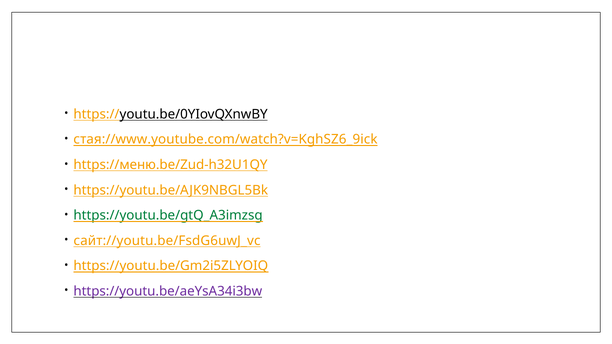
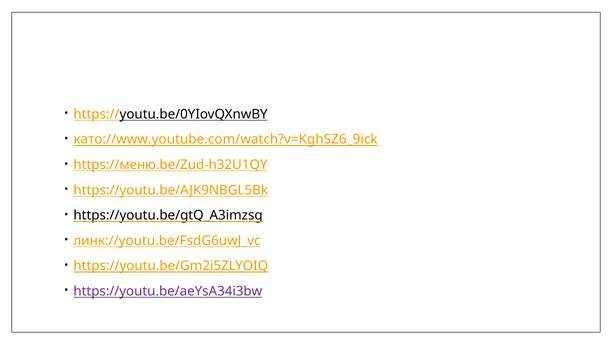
стая://www.youtube.com/watch?v=KghSZ6_9ick: стая://www.youtube.com/watch?v=KghSZ6_9ick -> като://www.youtube.com/watch?v=KghSZ6_9ick (225, 140)
https://youtu.be/gtQ_A3imzsg colour: green -> black (168, 216)
сайт://youtu.be/FsdG6uwJ_vc: сайт://youtu.be/FsdG6uwJ_vc -> линк://youtu.be/FsdG6uwJ_vc (167, 241)
